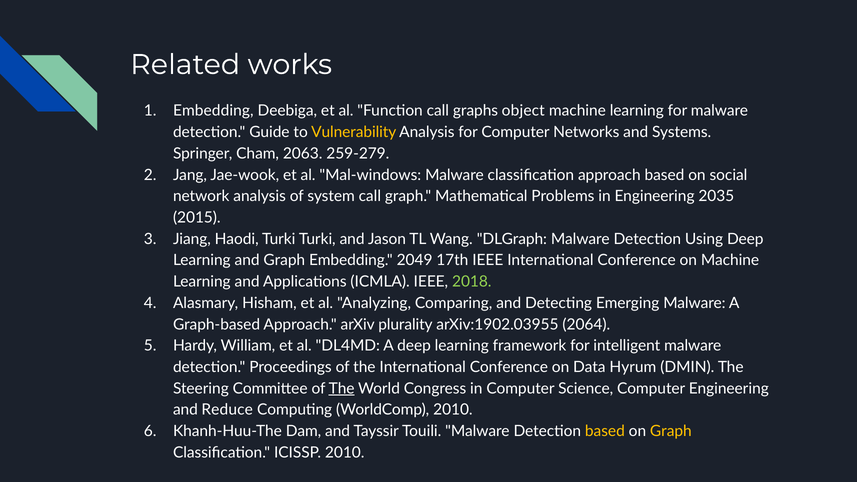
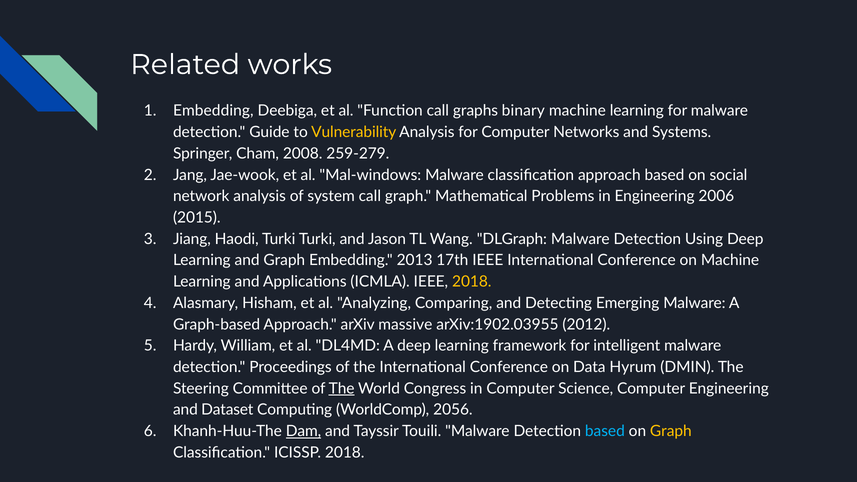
object: object -> binary (523, 111)
2063: 2063 -> 2008 (303, 154)
2035: 2035 -> 2006 (716, 196)
2049: 2049 -> 2013 (415, 260)
2018 colour: light green -> yellow (472, 282)
plurality: plurality -> massive (405, 324)
2064: 2064 -> 2012 (586, 324)
Reduce: Reduce -> Dataset (227, 410)
WorldComp 2010: 2010 -> 2056 (453, 410)
Dam underline: none -> present (304, 431)
based colour: yellow -> light blue (605, 431)
ICISSP 2010: 2010 -> 2018 (345, 453)
